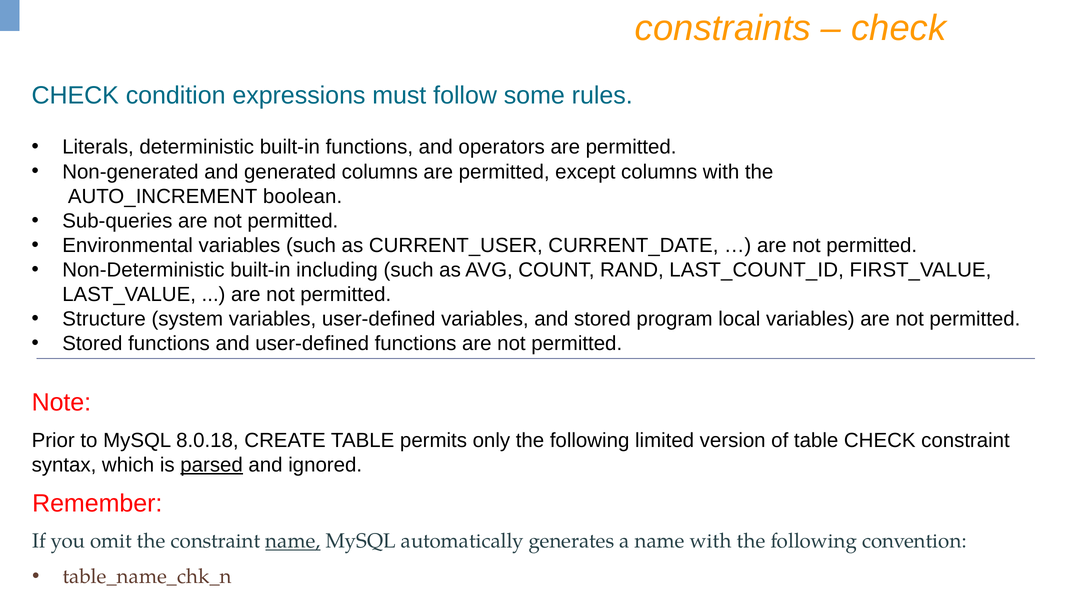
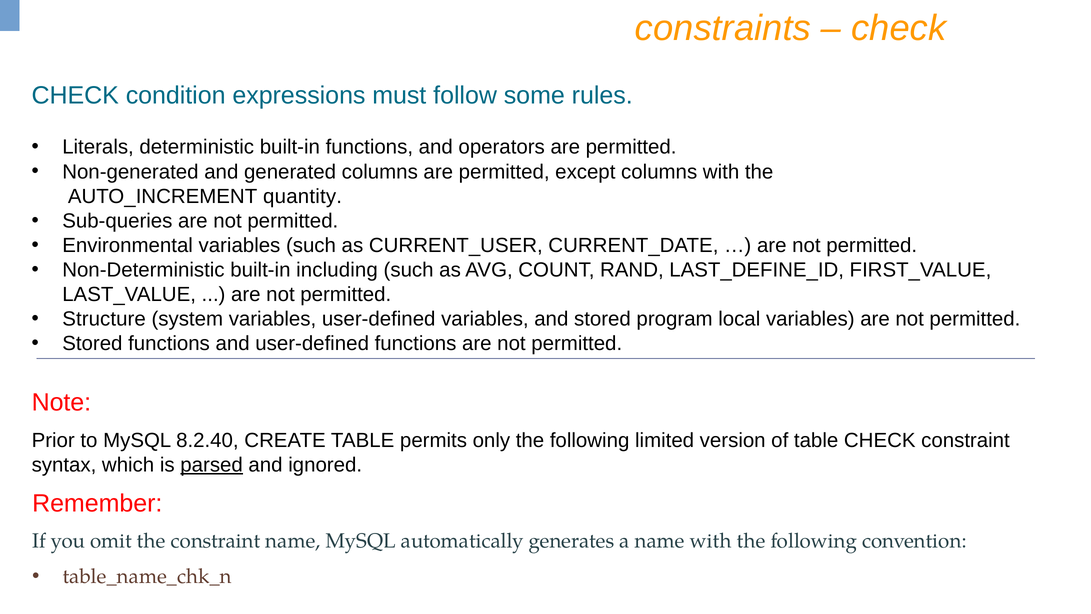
boolean: boolean -> quantity (303, 196)
LAST_COUNT_ID: LAST_COUNT_ID -> LAST_DEFINE_ID (757, 270)
8.0.18: 8.0.18 -> 8.2.40 (207, 440)
name underline: present -> none (293, 541)
